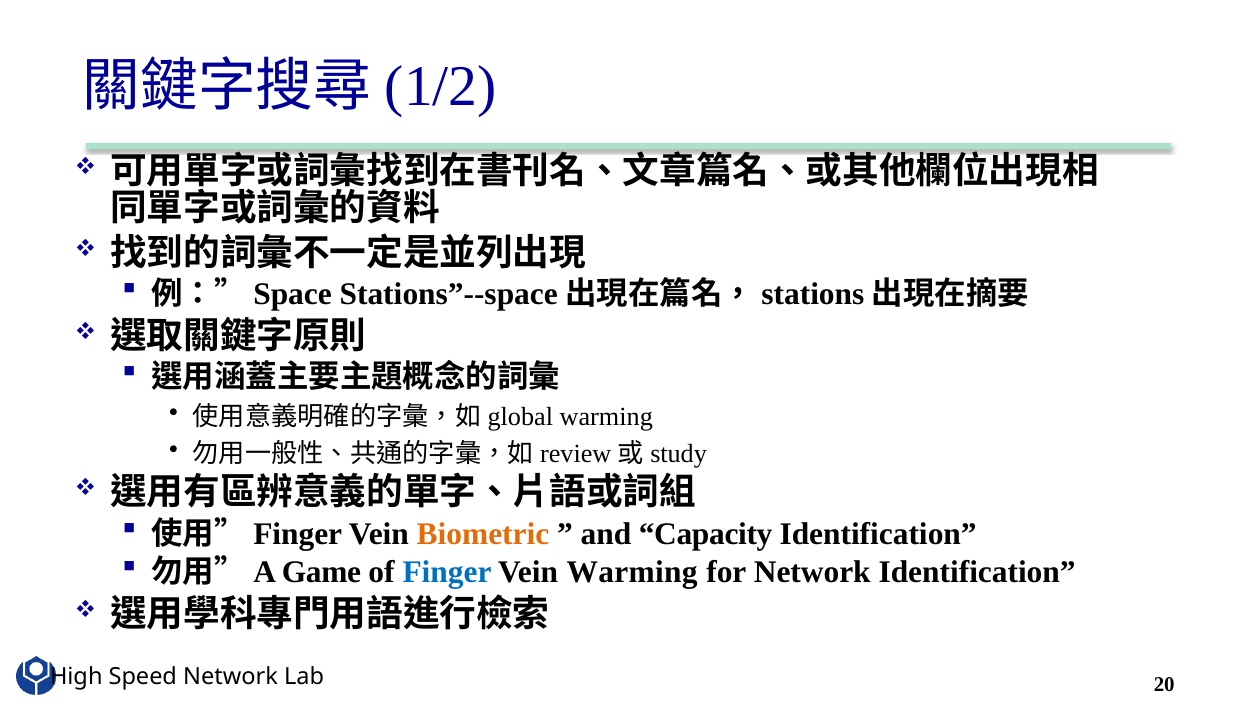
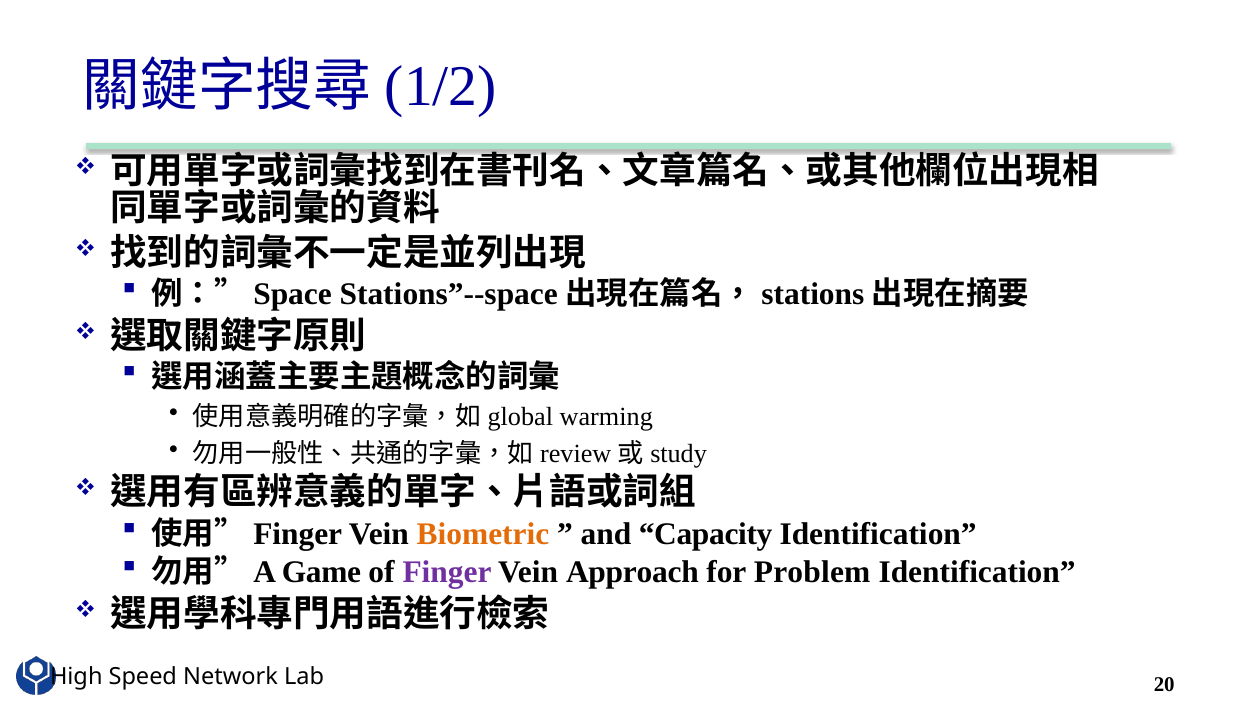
Finger colour: blue -> purple (447, 572)
Vein Warming: Warming -> Approach (632, 572)
for Network: Network -> Problem (812, 572)
